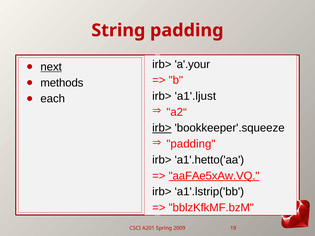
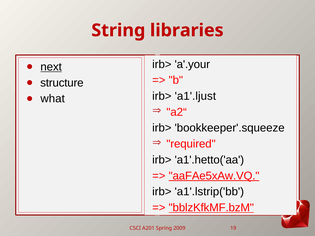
String padding: padding -> libraries (187, 30)
methods: methods -> structure (62, 83)
each: each -> what (53, 99)
irb> underline: present -> none (162, 128)
padding: padding -> required (191, 144)
bblzKfkMF.bzM underline: none -> present (211, 208)
